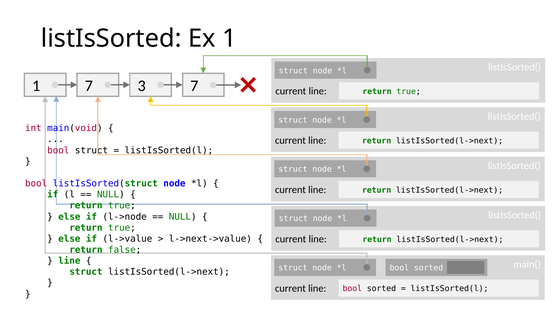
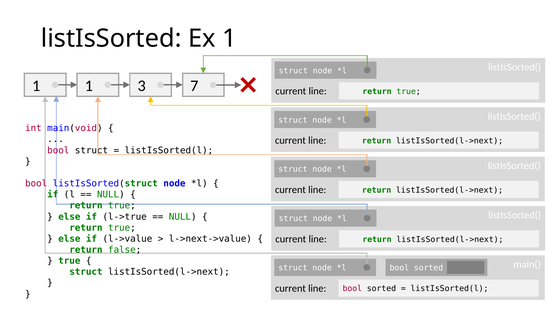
1 7: 7 -> 1 (89, 86)
l->node: l->node -> l->true (125, 217)
line: line -> true (69, 261)
